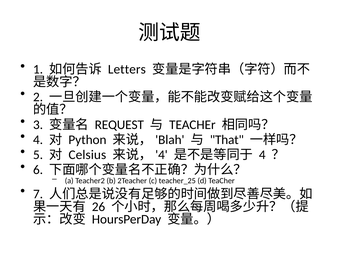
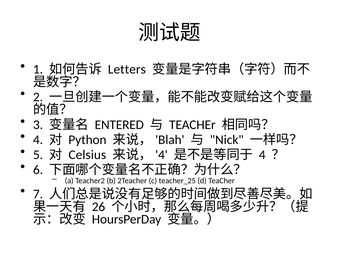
REQUEST: REQUEST -> ENTERED (119, 125)
That: That -> Nick (227, 140)
